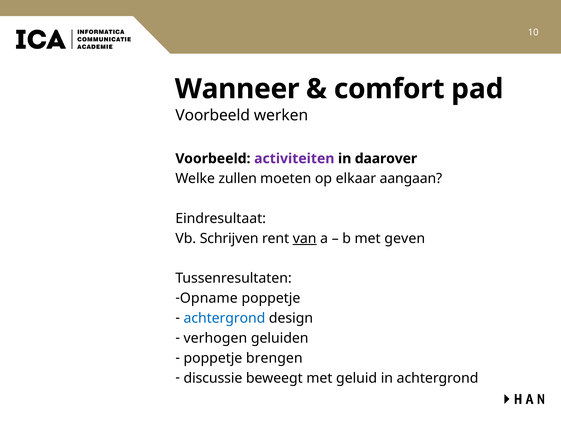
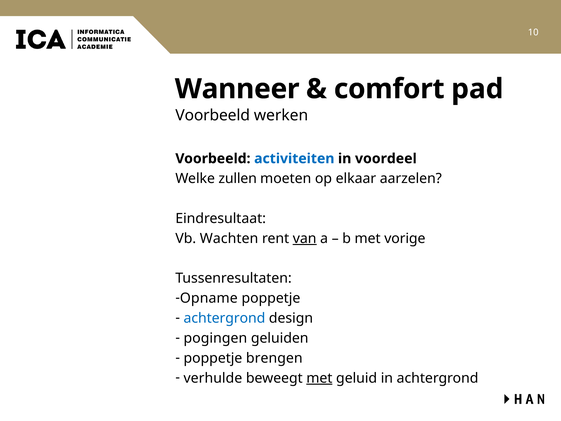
activiteiten colour: purple -> blue (294, 158)
daarover: daarover -> voordeel (386, 158)
aangaan: aangaan -> aarzelen (411, 178)
Schrijven: Schrijven -> Wachten (229, 238)
geven: geven -> vorige (405, 238)
verhogen: verhogen -> pogingen (215, 338)
discussie: discussie -> verhulde (213, 378)
met underline: none -> present (319, 378)
